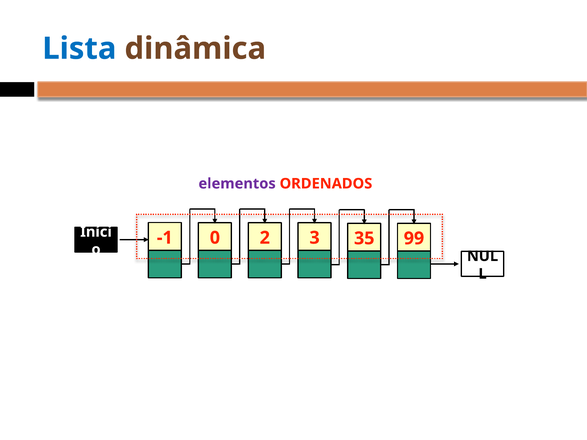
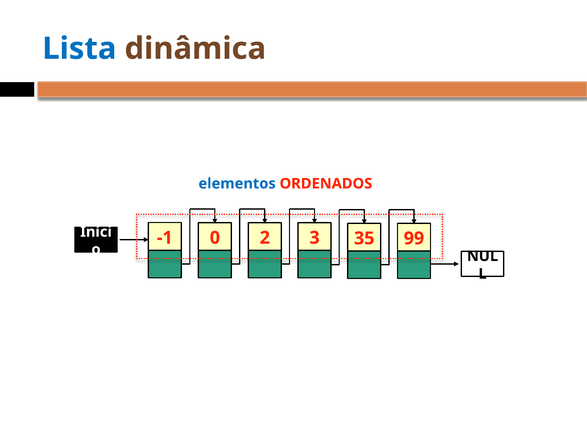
elementos colour: purple -> blue (237, 184)
